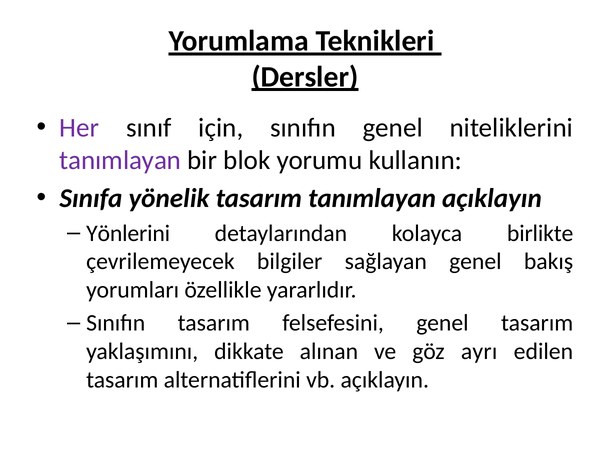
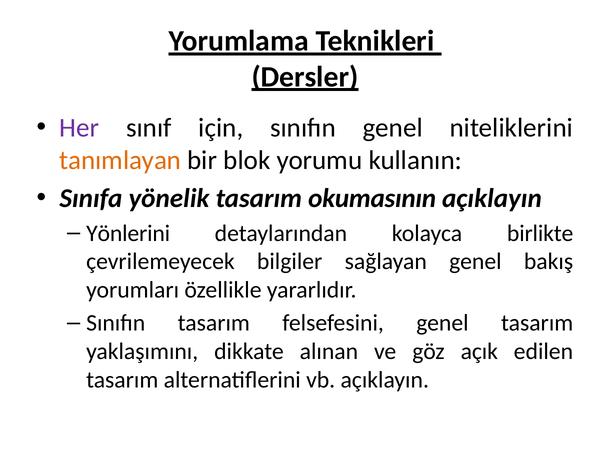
tanımlayan colour: purple -> orange (120, 161)
tasarım tanımlayan: tanımlayan -> okumasının (372, 199)
ayrı: ayrı -> açık (479, 352)
